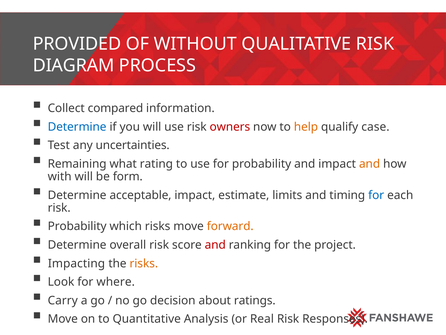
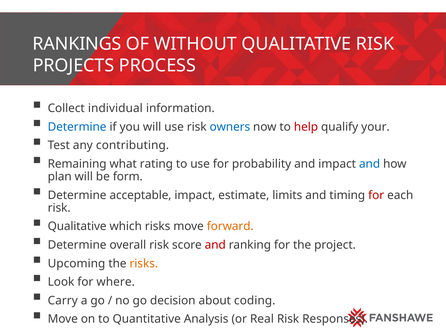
PROVIDED: PROVIDED -> RANKINGS (77, 44)
DIAGRAM: DIAGRAM -> PROJECTS (74, 65)
compared: compared -> individual (115, 108)
owners colour: red -> blue (230, 127)
help colour: orange -> red (306, 127)
case: case -> your (375, 127)
uncertainties: uncertainties -> contributing (133, 145)
and colour: orange -> blue (370, 164)
with: with -> plan (60, 176)
for colour: blue -> red (376, 195)
Probability: Probability -> Qualitative (77, 226)
Impacting: Impacting -> Upcoming (76, 263)
ratings: ratings -> coding (255, 300)
